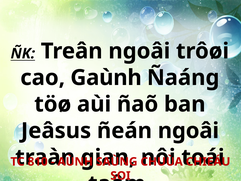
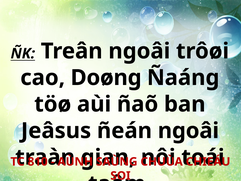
Gaùnh: Gaùnh -> Doøng (106, 78)
